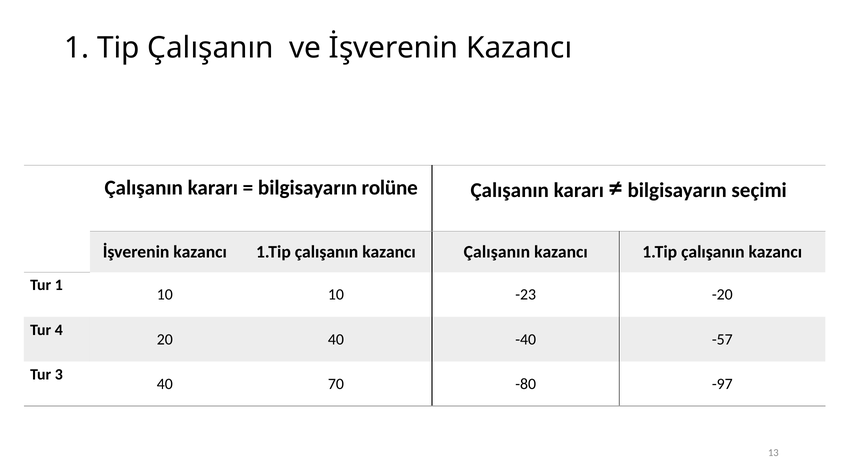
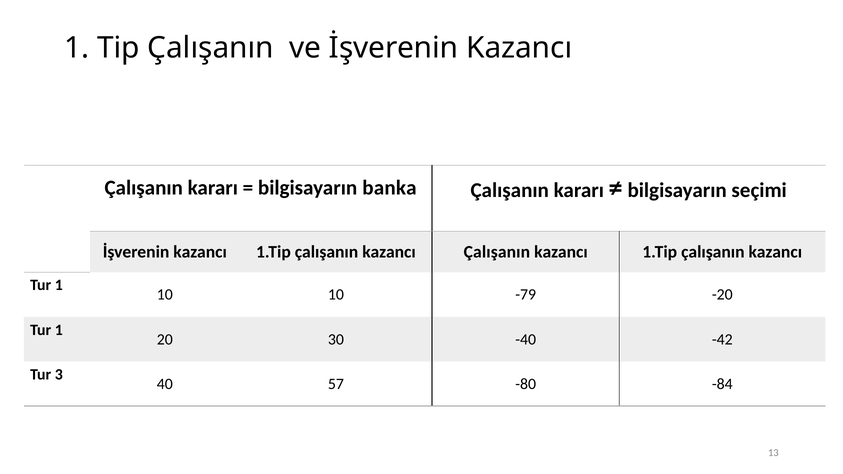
rolüne: rolüne -> banka (389, 188)
-23: -23 -> -79 (526, 295)
4: 4 -> 1 (59, 330)
20 40: 40 -> 30 (336, 339)
-57: -57 -> -42 (722, 339)
70: 70 -> 57 (336, 384)
-97: -97 -> -84 (722, 384)
